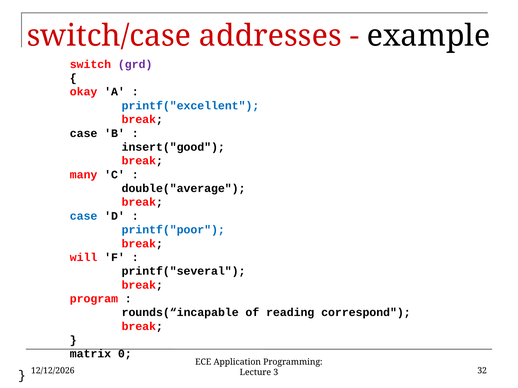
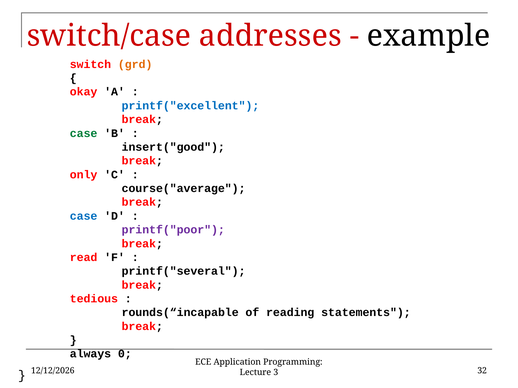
grd colour: purple -> orange (135, 64)
case colour: black -> green (84, 133)
many: many -> only (84, 175)
double("average: double("average -> course("average (184, 189)
printf("poor colour: blue -> purple (173, 230)
will: will -> read (84, 258)
program: program -> tedious (94, 299)
correspond: correspond -> statements (366, 313)
matrix: matrix -> always (90, 354)
